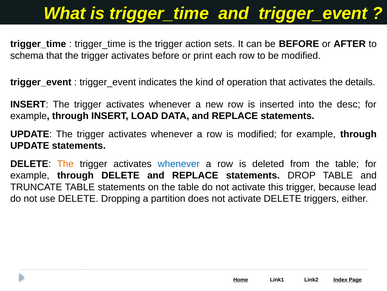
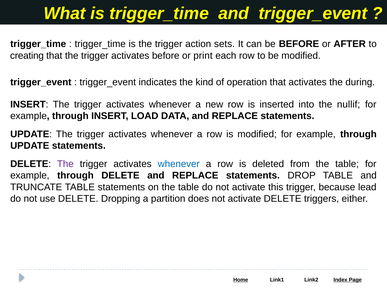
schema: schema -> creating (27, 55)
details: details -> during (360, 82)
desc: desc -> nullif (349, 104)
The colour: orange -> purple (65, 163)
